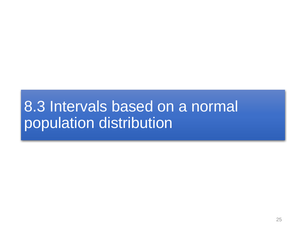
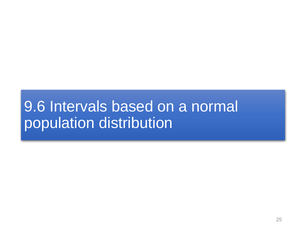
8.3: 8.3 -> 9.6 (35, 106)
